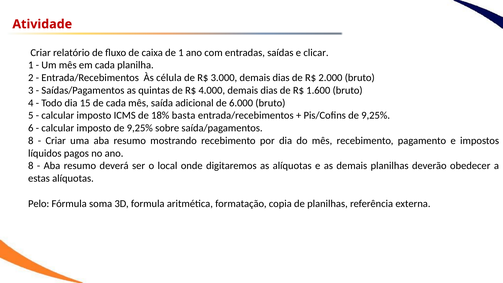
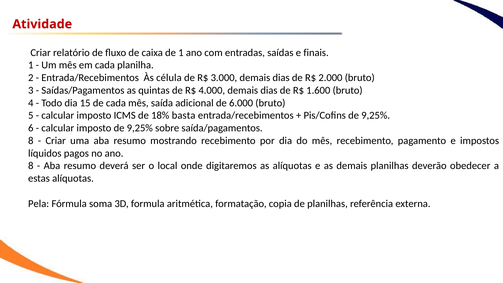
clicar: clicar -> finais (316, 53)
Pelo: Pelo -> Pela (39, 204)
